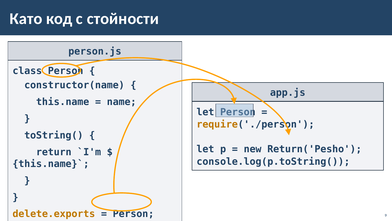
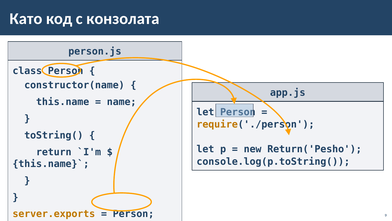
стойности: стойности -> конзолата (123, 19)
delete.exports: delete.exports -> server.exports (54, 213)
